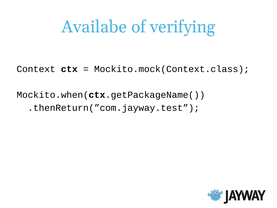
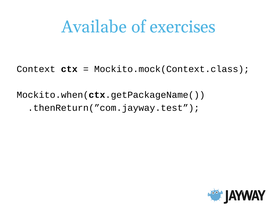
verifying: verifying -> exercises (183, 27)
